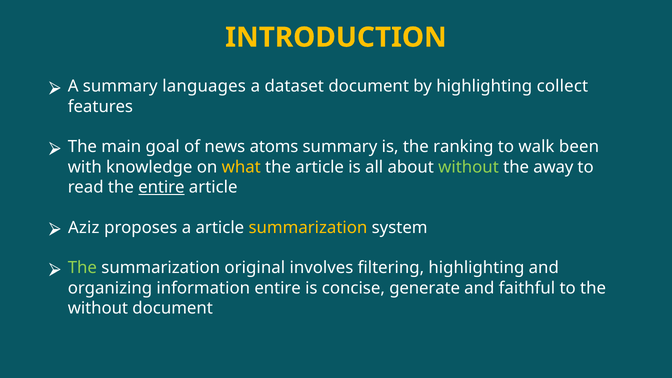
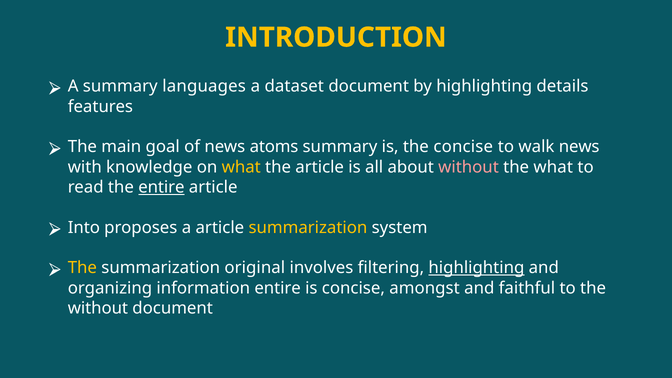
collect: collect -> details (563, 86)
the ranking: ranking -> concise (463, 147)
walk been: been -> news (579, 147)
without colour: light green -> pink (469, 167)
the away: away -> what (553, 167)
Aziz: Aziz -> Into (84, 228)
The colour: light green -> yellow (82, 268)
highlighting underline: none -> present (476, 268)
generate: generate -> amongst (425, 288)
